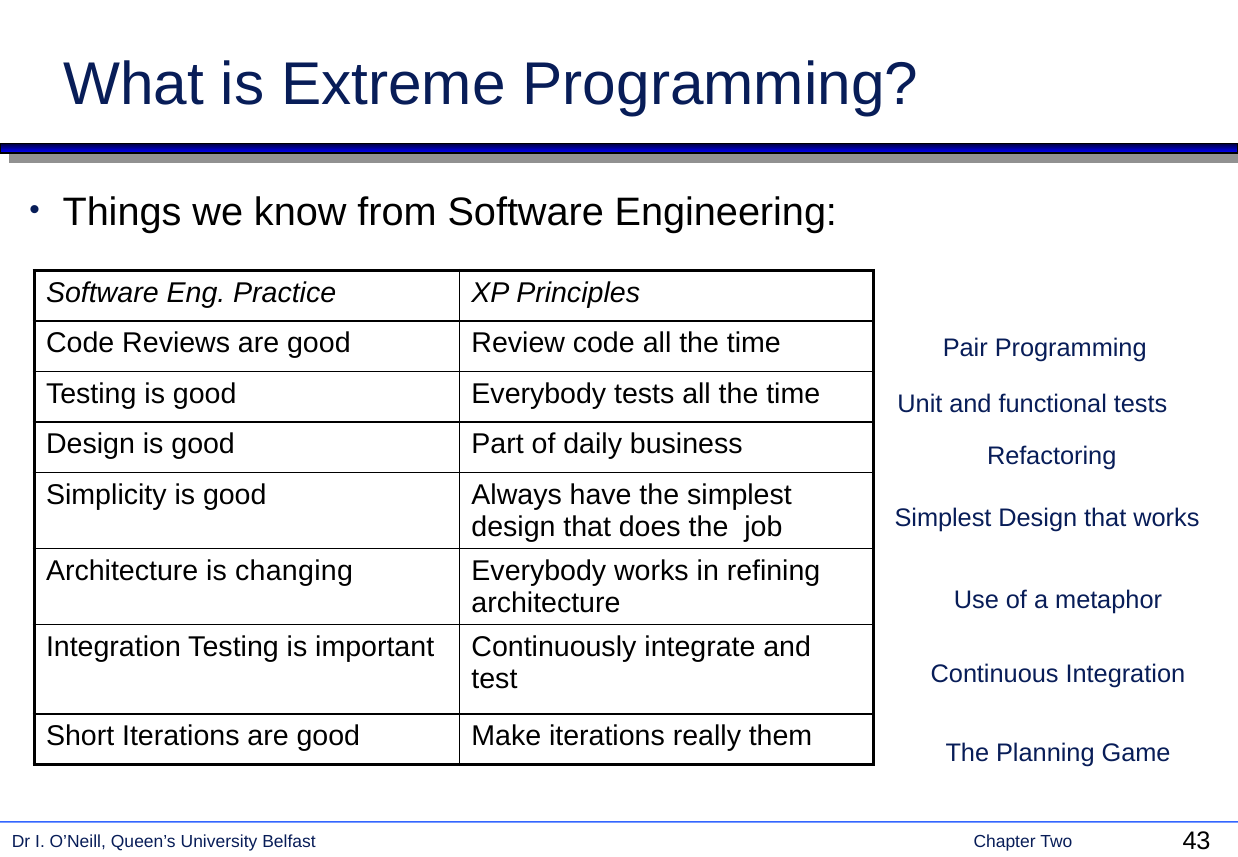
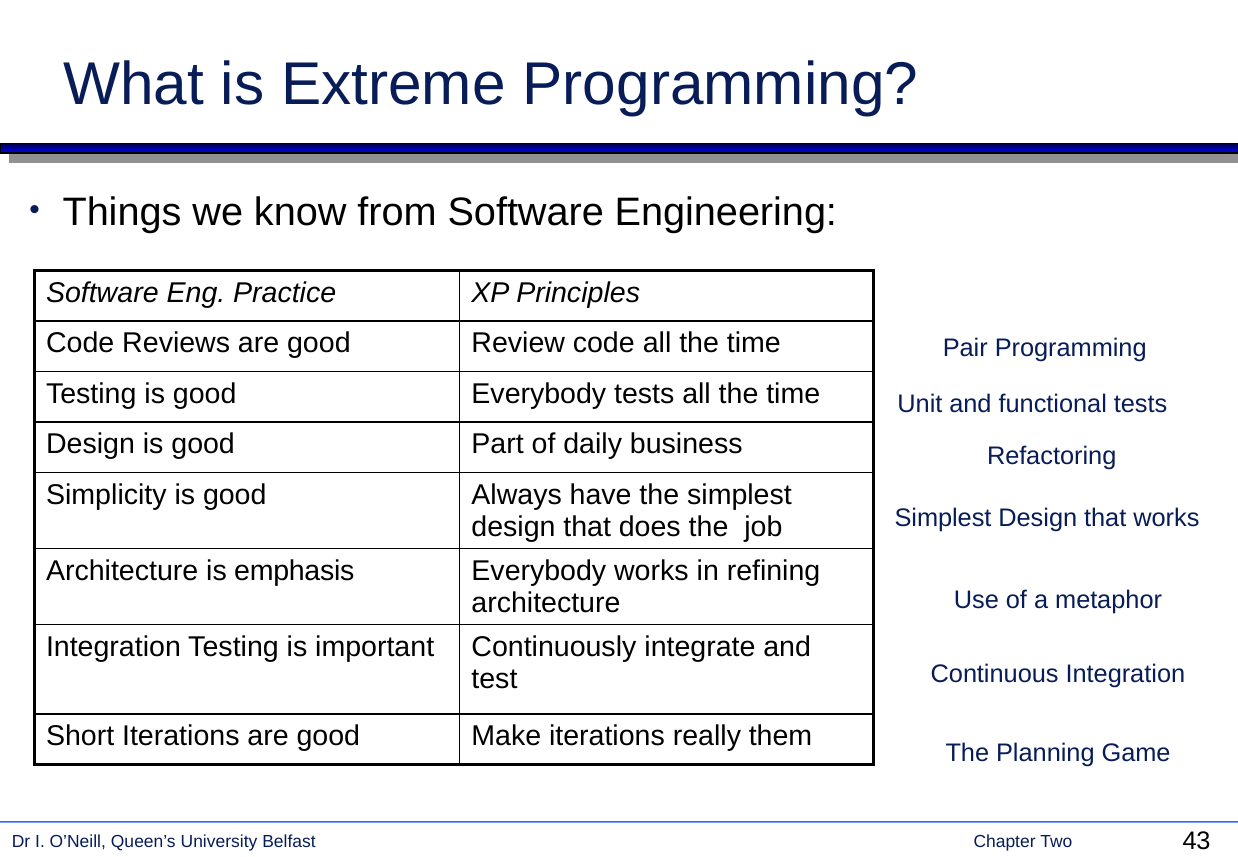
changing: changing -> emphasis (294, 571)
